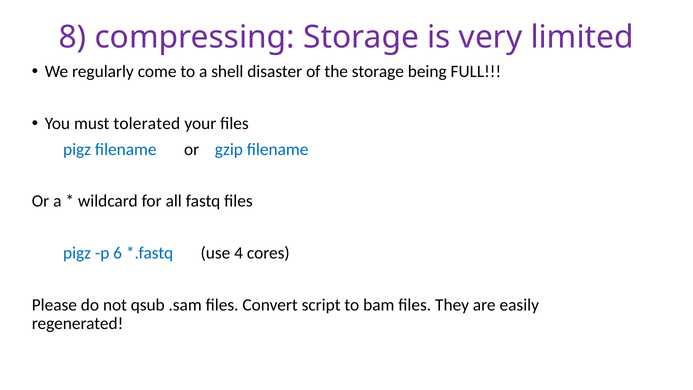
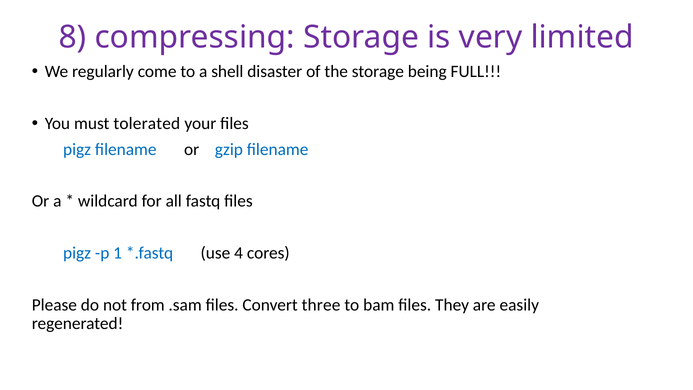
6: 6 -> 1 (118, 253)
qsub: qsub -> from (148, 305)
script: script -> three (321, 305)
